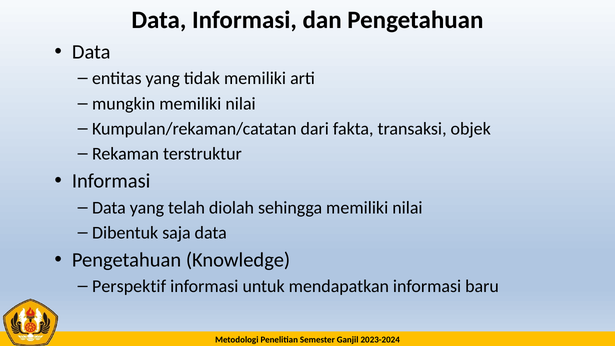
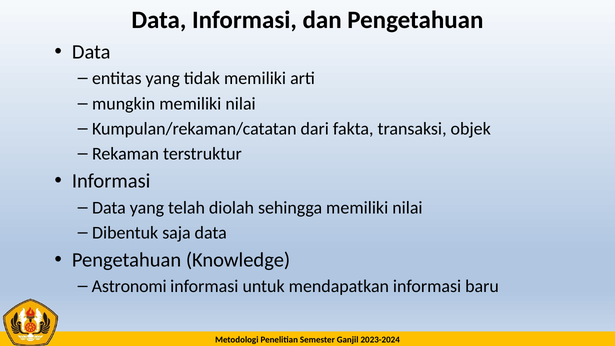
Perspektif: Perspektif -> Astronomi (129, 286)
